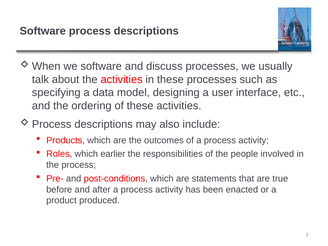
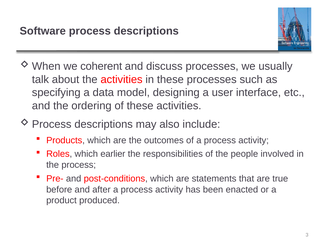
we software: software -> coherent (101, 66)
